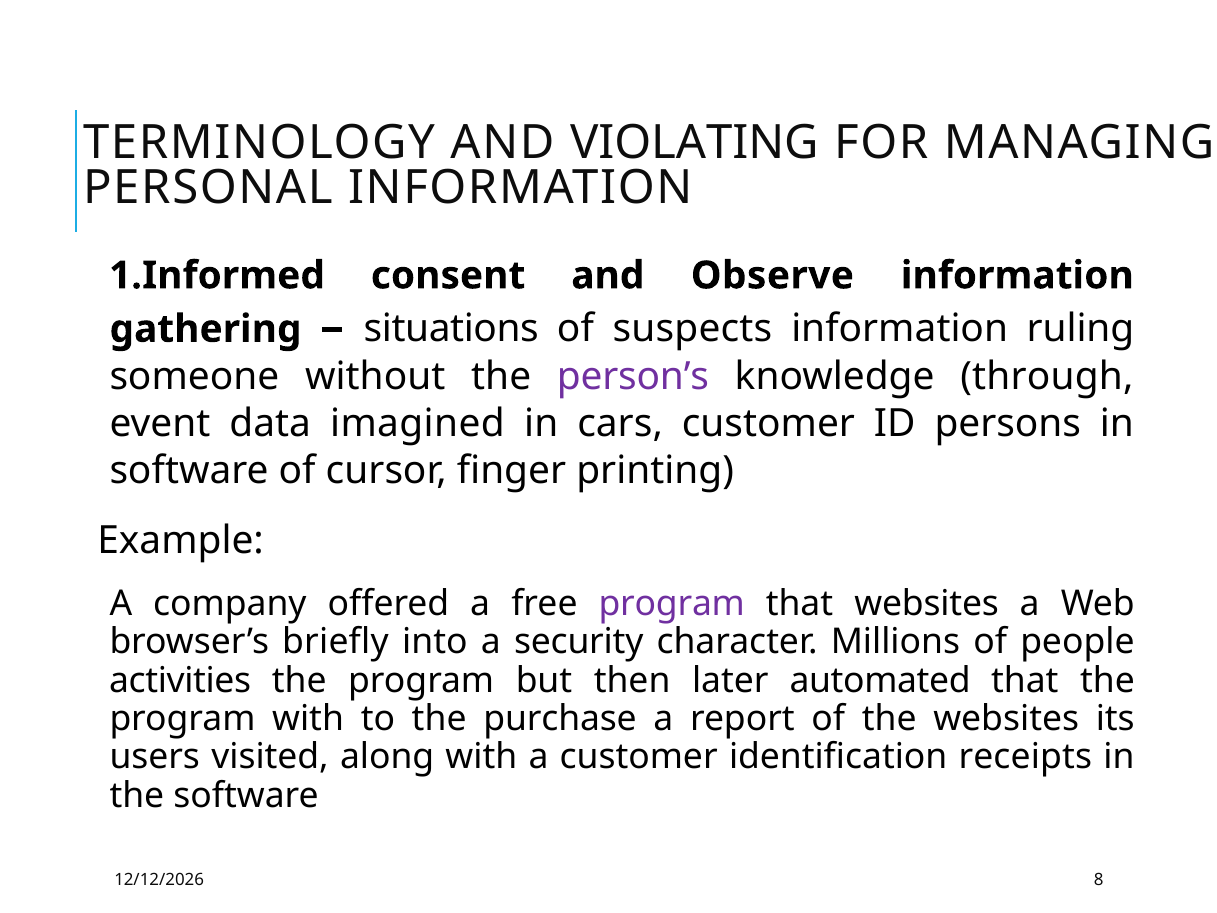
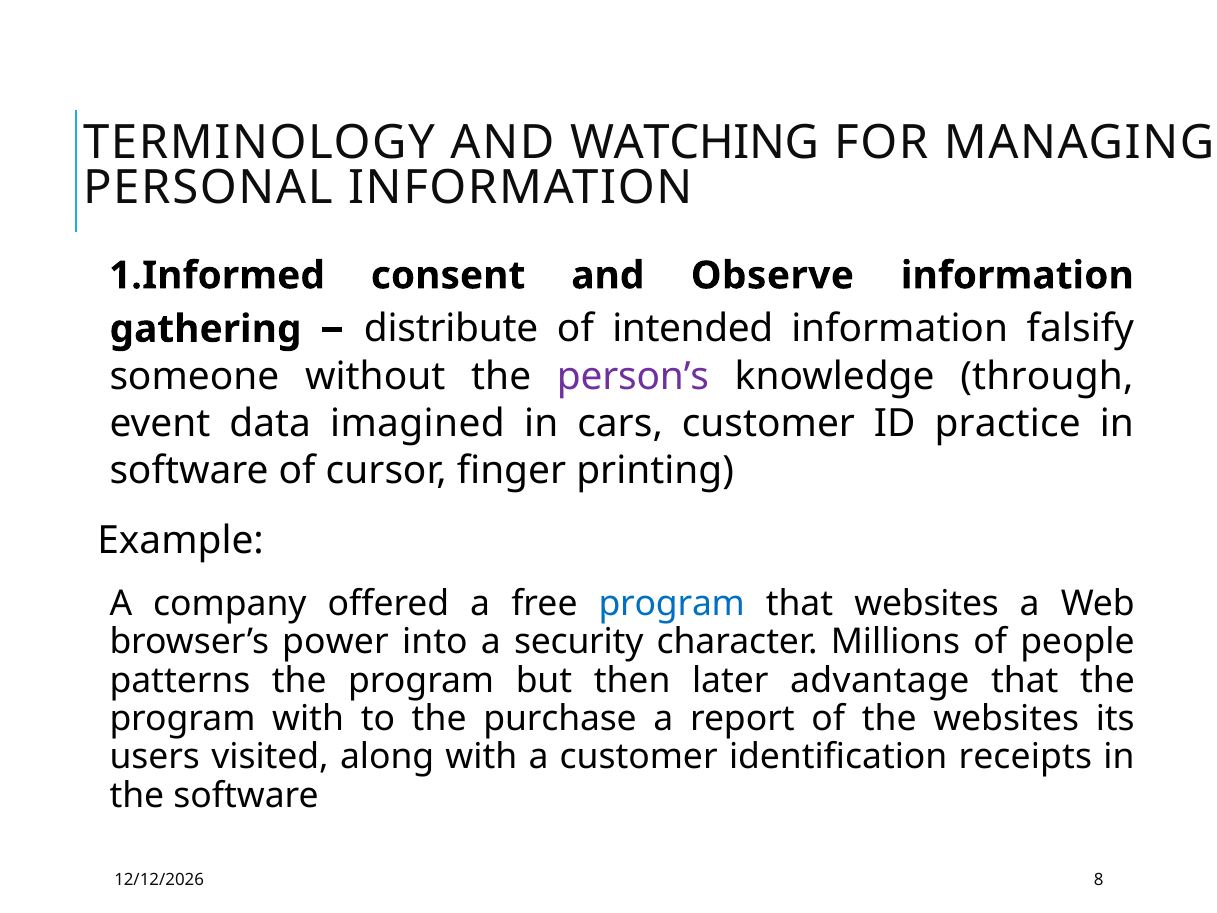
VIOLATING: VIOLATING -> WATCHING (695, 143)
situations: situations -> distribute (451, 329)
suspects: suspects -> intended (693, 329)
ruling: ruling -> falsify (1080, 329)
persons: persons -> practice (1008, 424)
program colour: purple -> blue (672, 604)
briefly: briefly -> power (335, 642)
activities: activities -> patterns (180, 680)
automated: automated -> advantage (880, 680)
